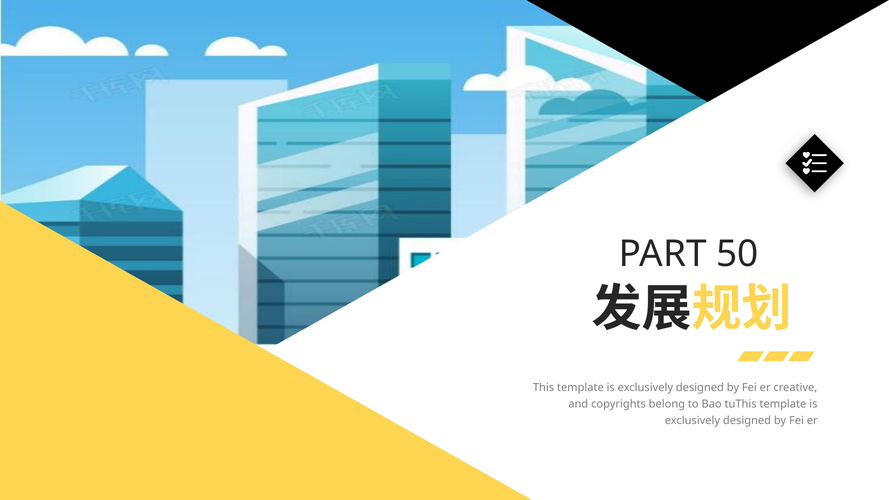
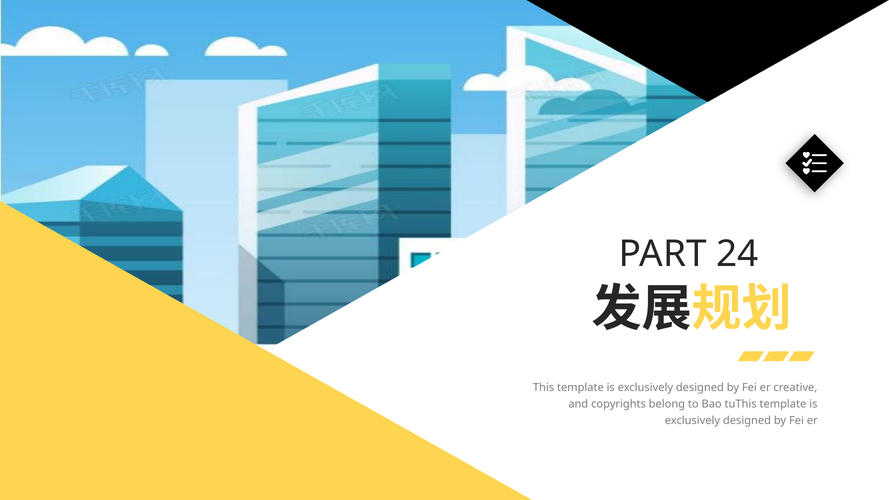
50: 50 -> 24 (737, 254)
